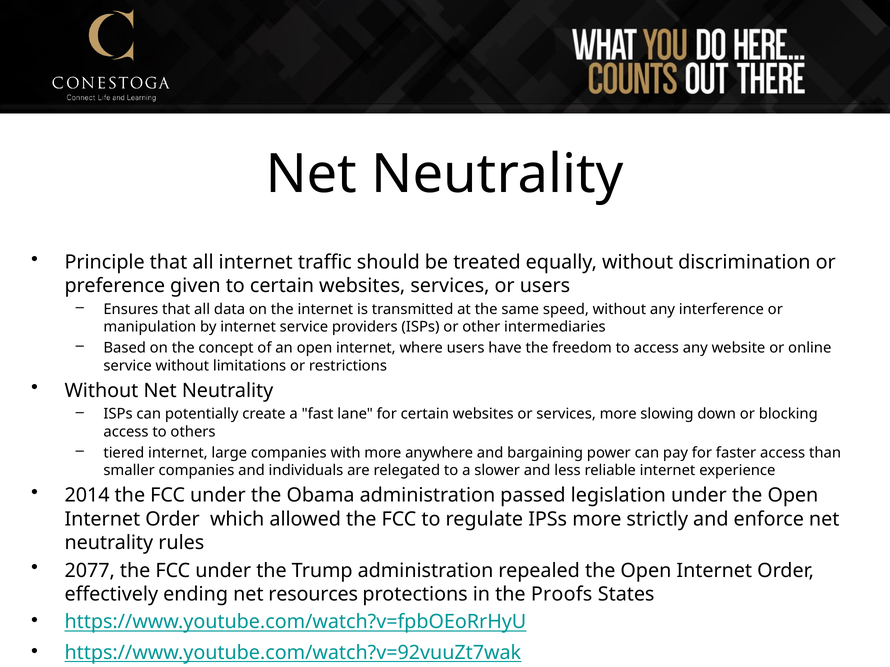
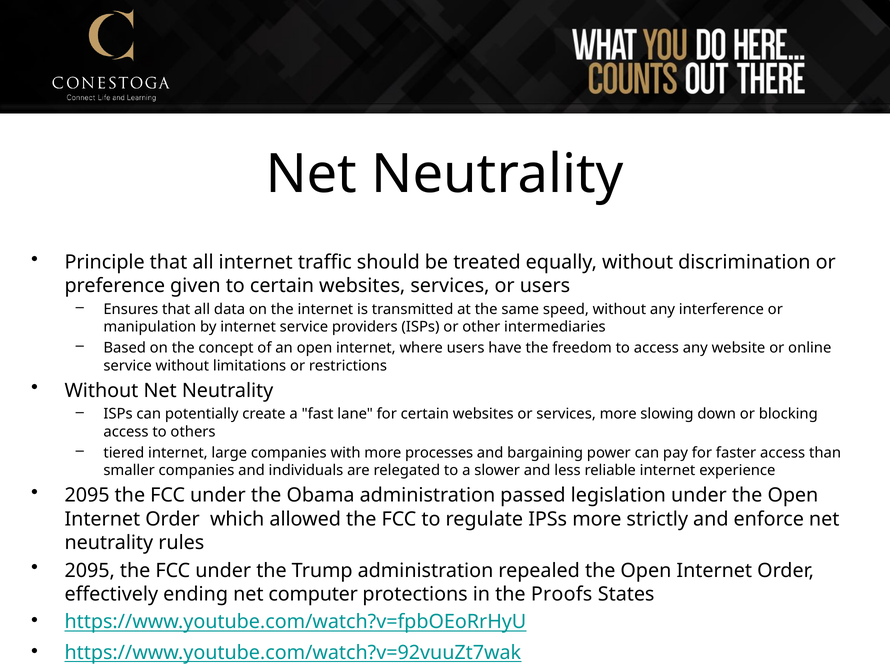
anywhere: anywhere -> processes (439, 453)
2014: 2014 -> 2095 (87, 496)
2077: 2077 -> 2095 (90, 571)
resources: resources -> computer (313, 595)
